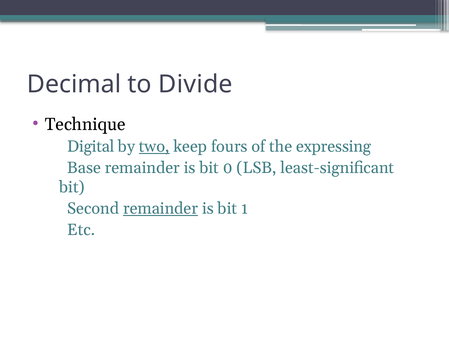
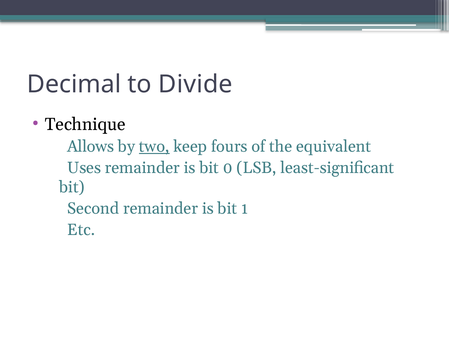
Digital: Digital -> Allows (91, 146)
expressing: expressing -> equivalent (334, 146)
Base: Base -> Uses (84, 168)
remainder underline: present -> none (161, 208)
